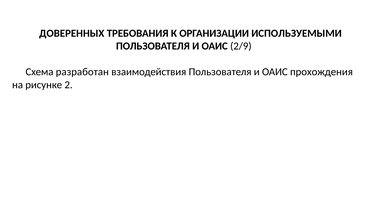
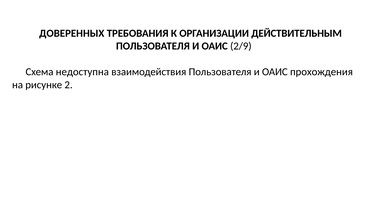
ИСПОЛЬЗУЕМЫМИ: ИСПОЛЬЗУЕМЫМИ -> ДЕЙСТВИТЕЛЬНЫМ (297, 33)
разработан: разработан -> недоступна (82, 72)
